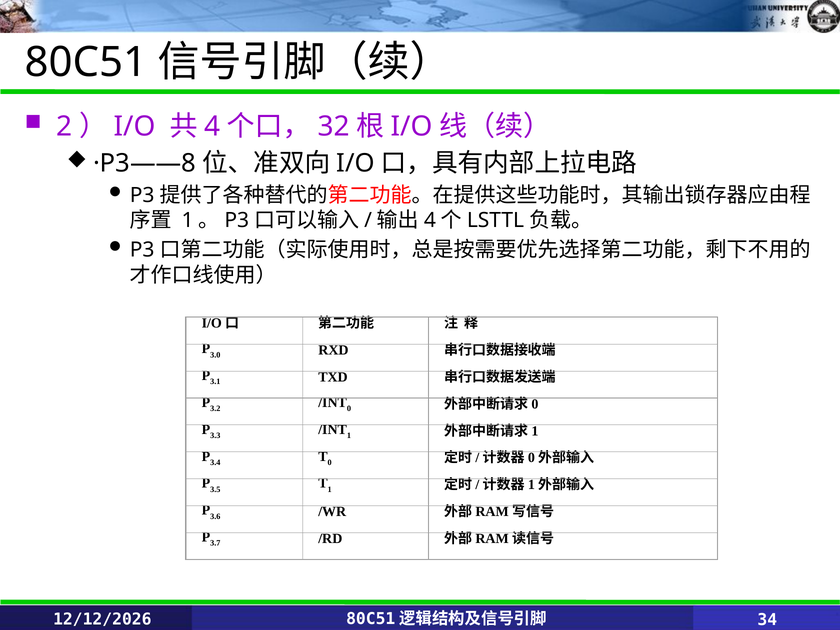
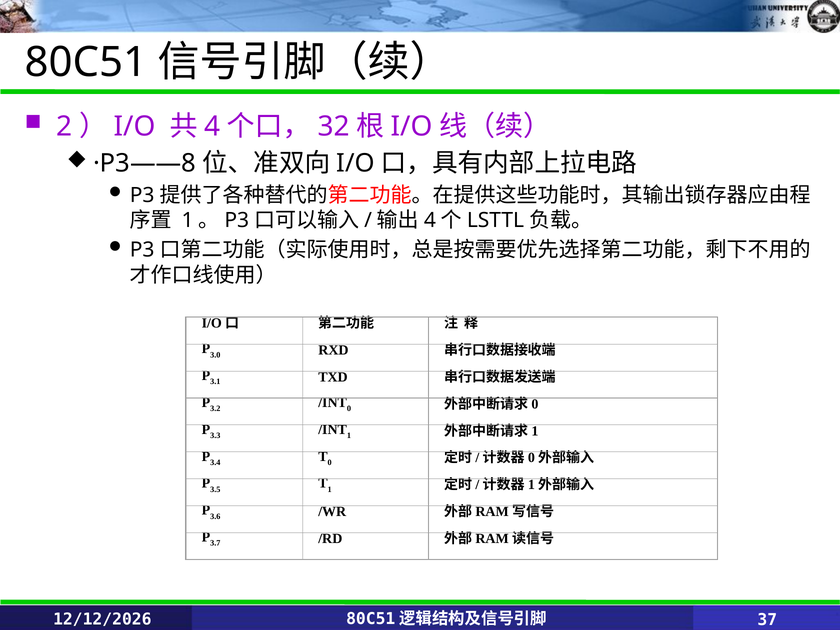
34: 34 -> 37 (767, 620)
